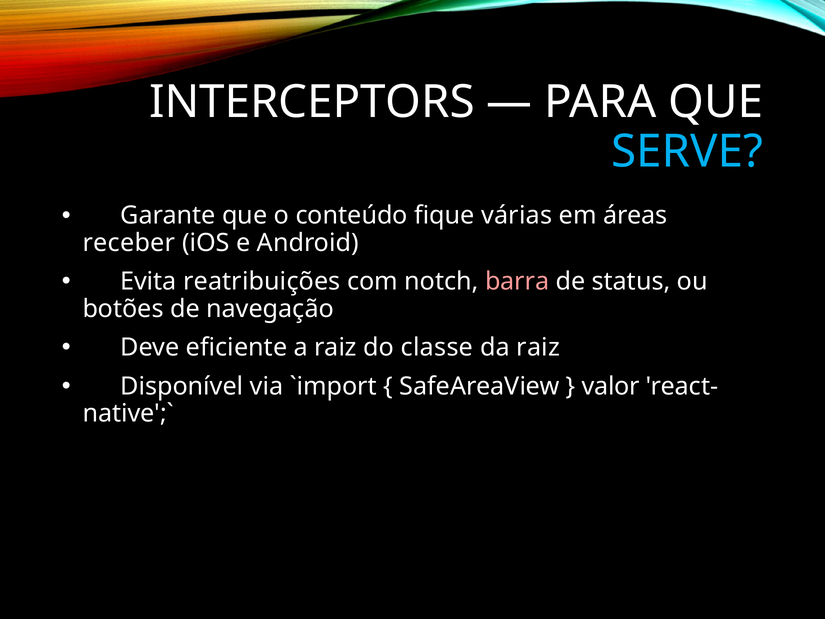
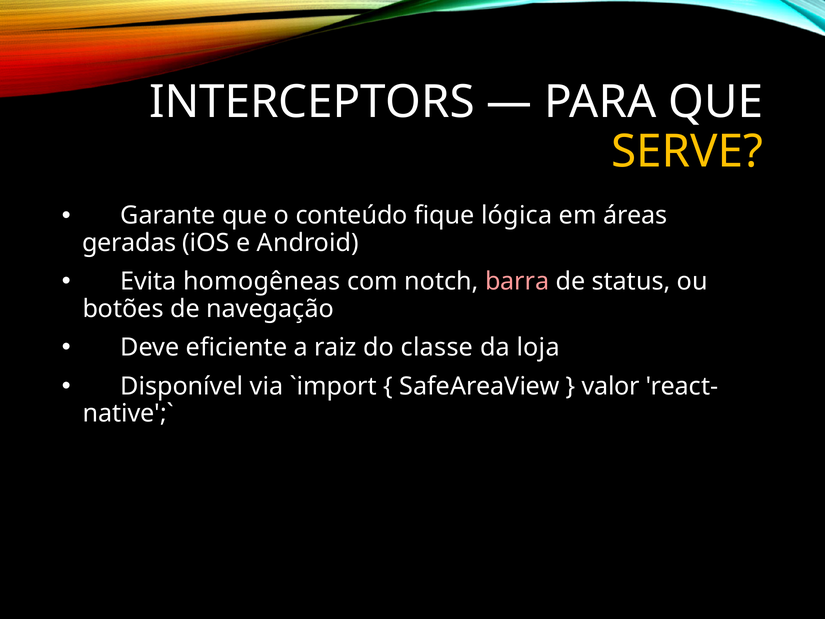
SERVE colour: light blue -> yellow (687, 152)
várias: várias -> lógica (517, 216)
receber: receber -> geradas (129, 243)
reatribuições: reatribuições -> homogêneas (262, 281)
da raiz: raiz -> loja (538, 347)
